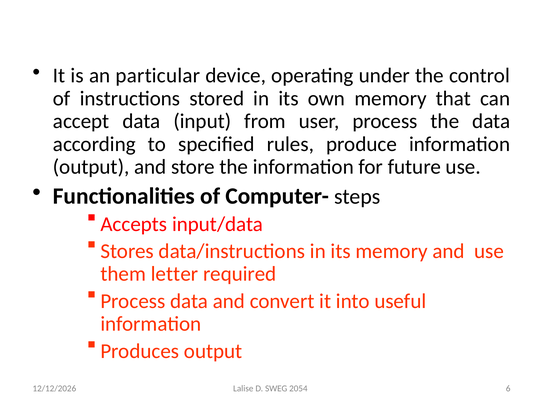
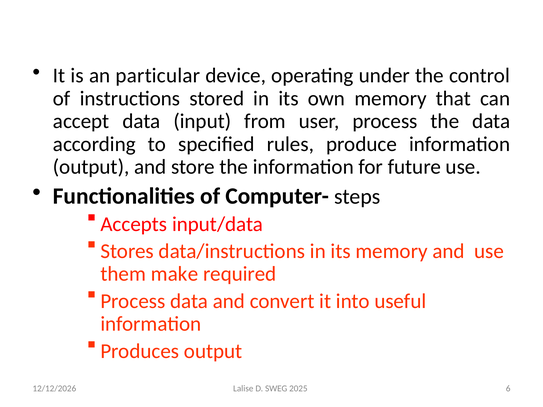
letter: letter -> make (174, 274)
2054: 2054 -> 2025 (298, 389)
